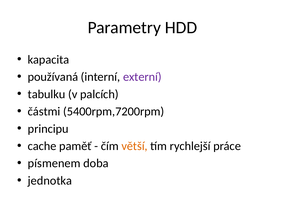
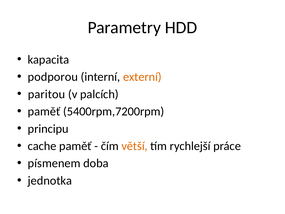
používaná: používaná -> podporou (53, 77)
externí colour: purple -> orange (142, 77)
tabulku: tabulku -> paritou (46, 94)
částmi: částmi -> paměť (44, 111)
